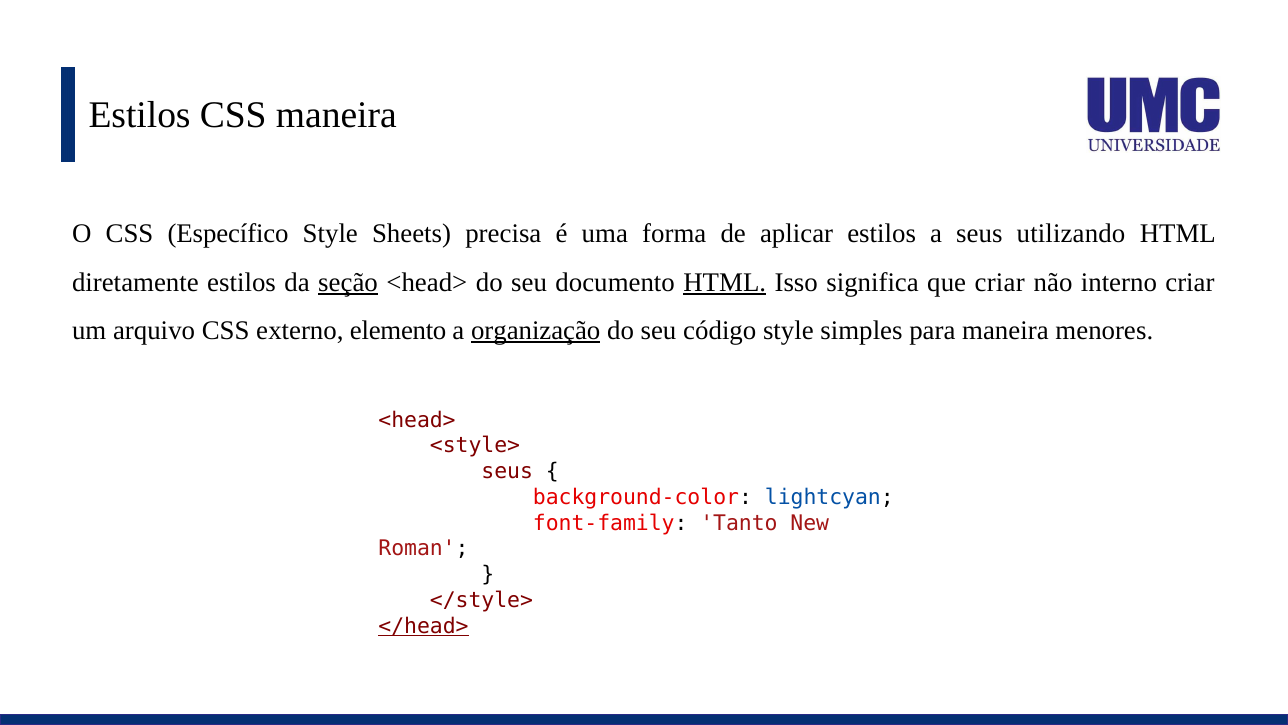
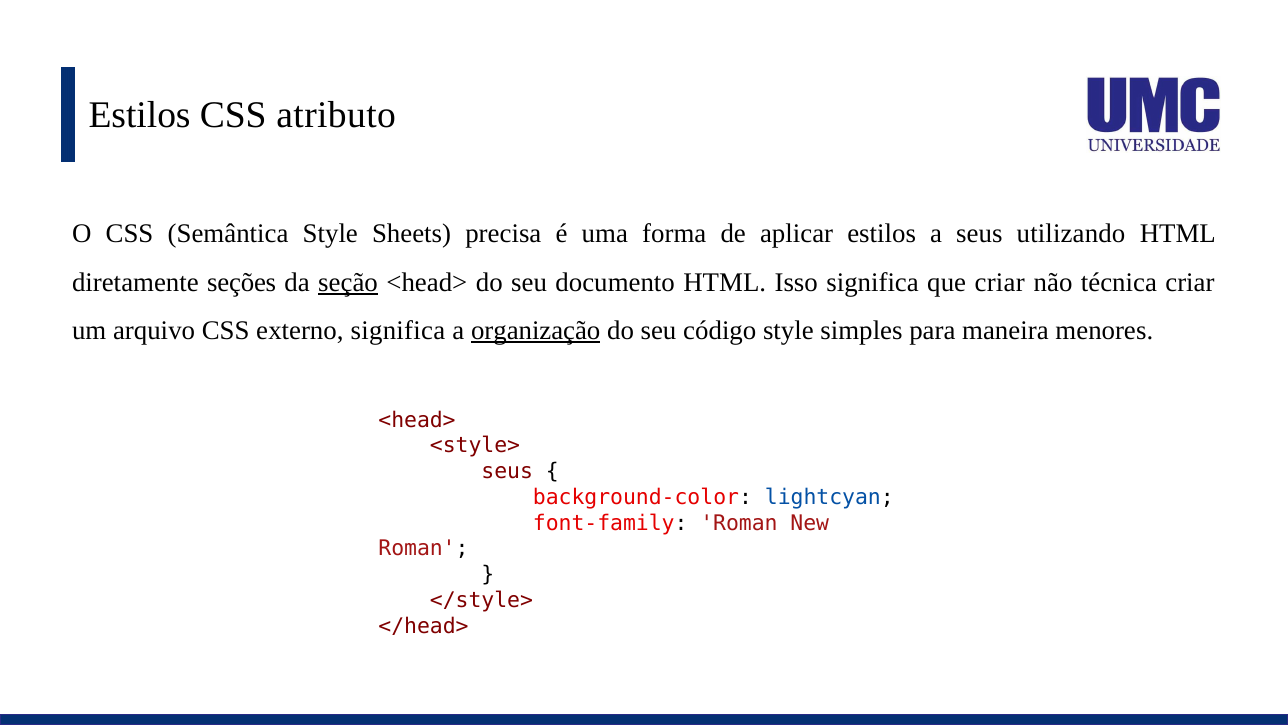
CSS maneira: maneira -> atributo (336, 115)
Específico: Específico -> Semântica (228, 234)
diretamente estilos: estilos -> seções (242, 282)
HTML underline: present -> none (725, 282)
interno: interno -> técnica (1119, 282)
externo elemento: elemento -> significa (398, 330)
font-family Tanto: Tanto -> Roman (739, 523)
</head> underline: present -> none (423, 626)
